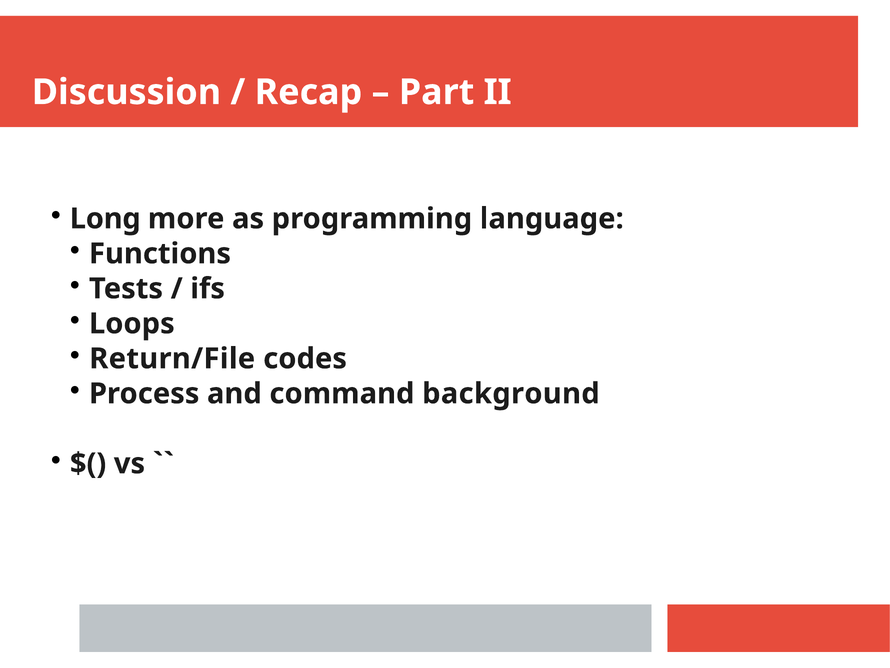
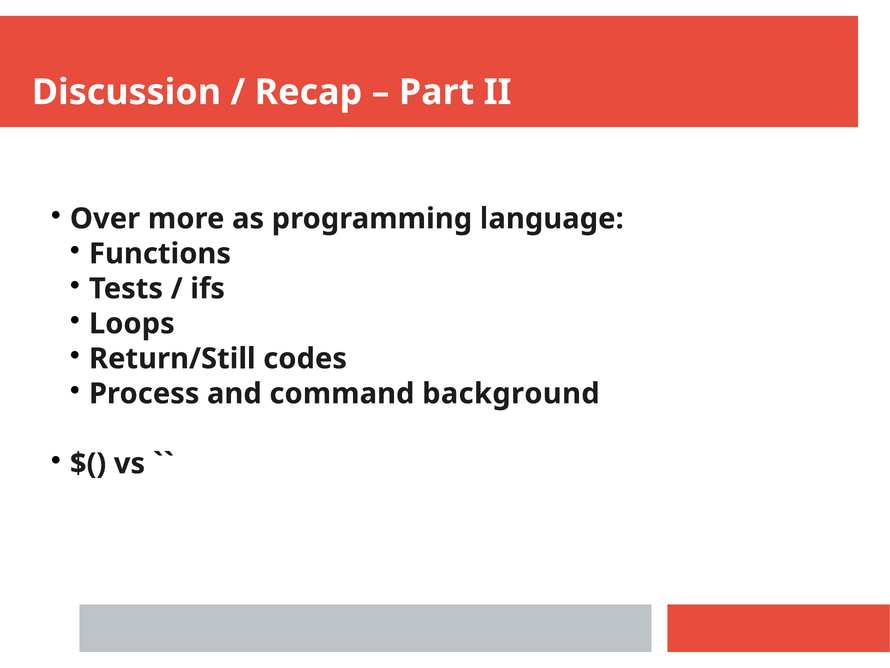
Long: Long -> Over (105, 219)
Return/File: Return/File -> Return/Still (172, 358)
